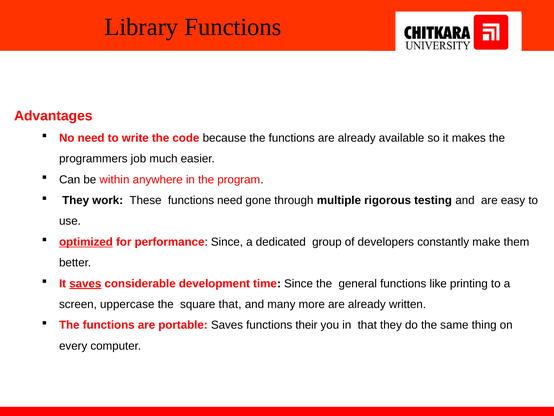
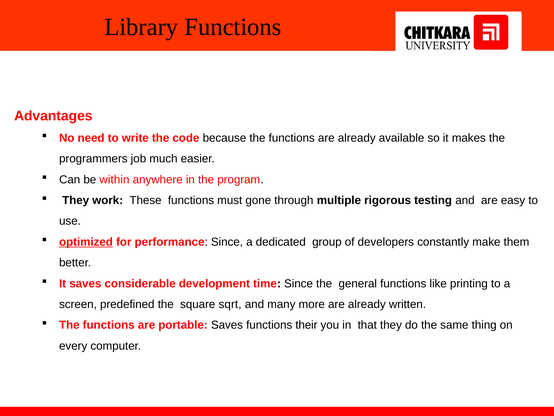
functions need: need -> must (230, 200)
saves underline: present -> none (85, 283)
uppercase: uppercase -> predefined (127, 304)
square that: that -> sqrt (230, 304)
